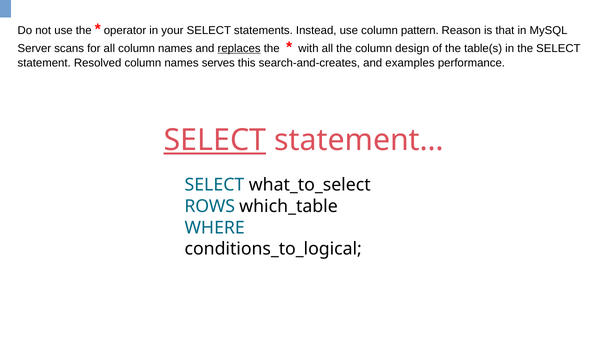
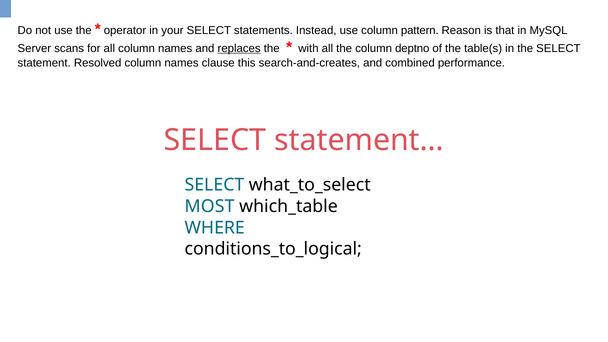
design: design -> deptno (412, 48)
serves: serves -> clause (218, 63)
examples: examples -> combined (410, 63)
SELECT underline: present -> none (215, 140)
ROWS: ROWS -> MOST (210, 206)
